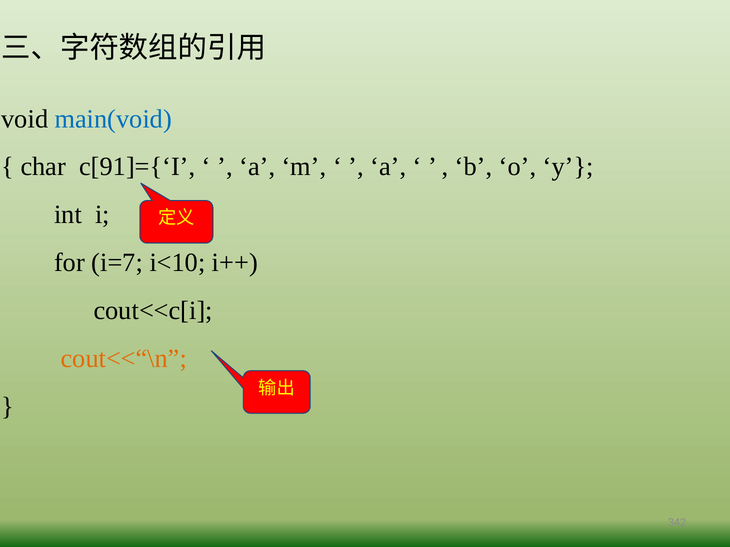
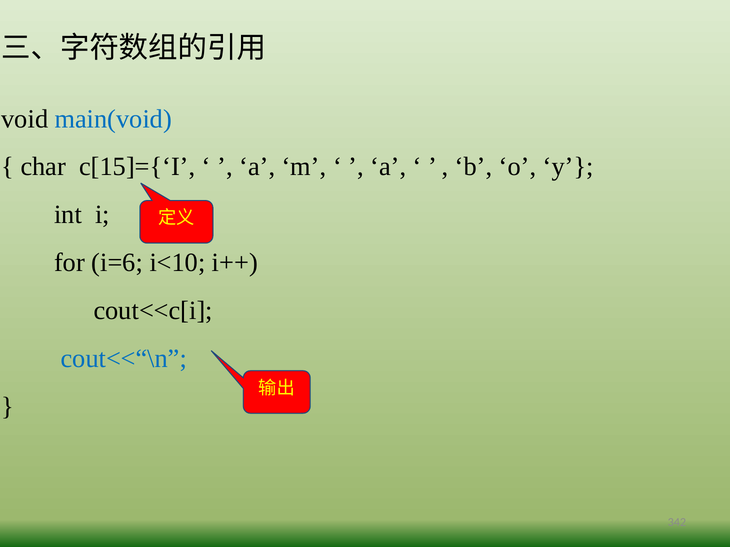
c[91]={‘I: c[91]={‘I -> c[15]={‘I (137, 167)
i=7: i=7 -> i=6 (117, 263)
cout<<“\n colour: orange -> blue (124, 359)
